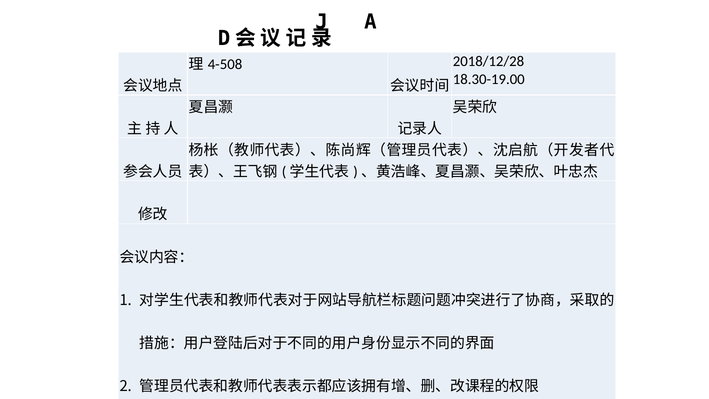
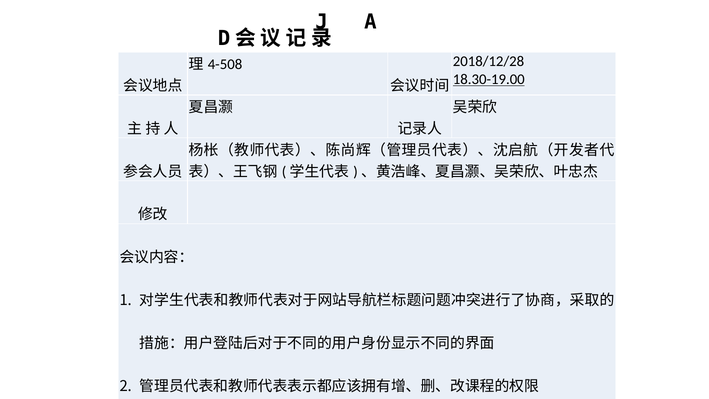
18.30-19.00 underline: none -> present (489, 79)
